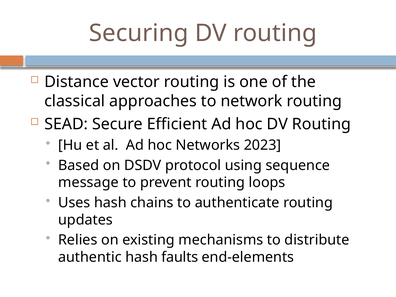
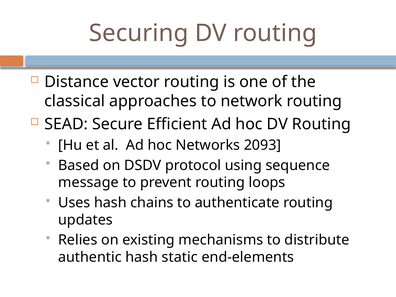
2023: 2023 -> 2093 (262, 145)
faults: faults -> static (180, 257)
